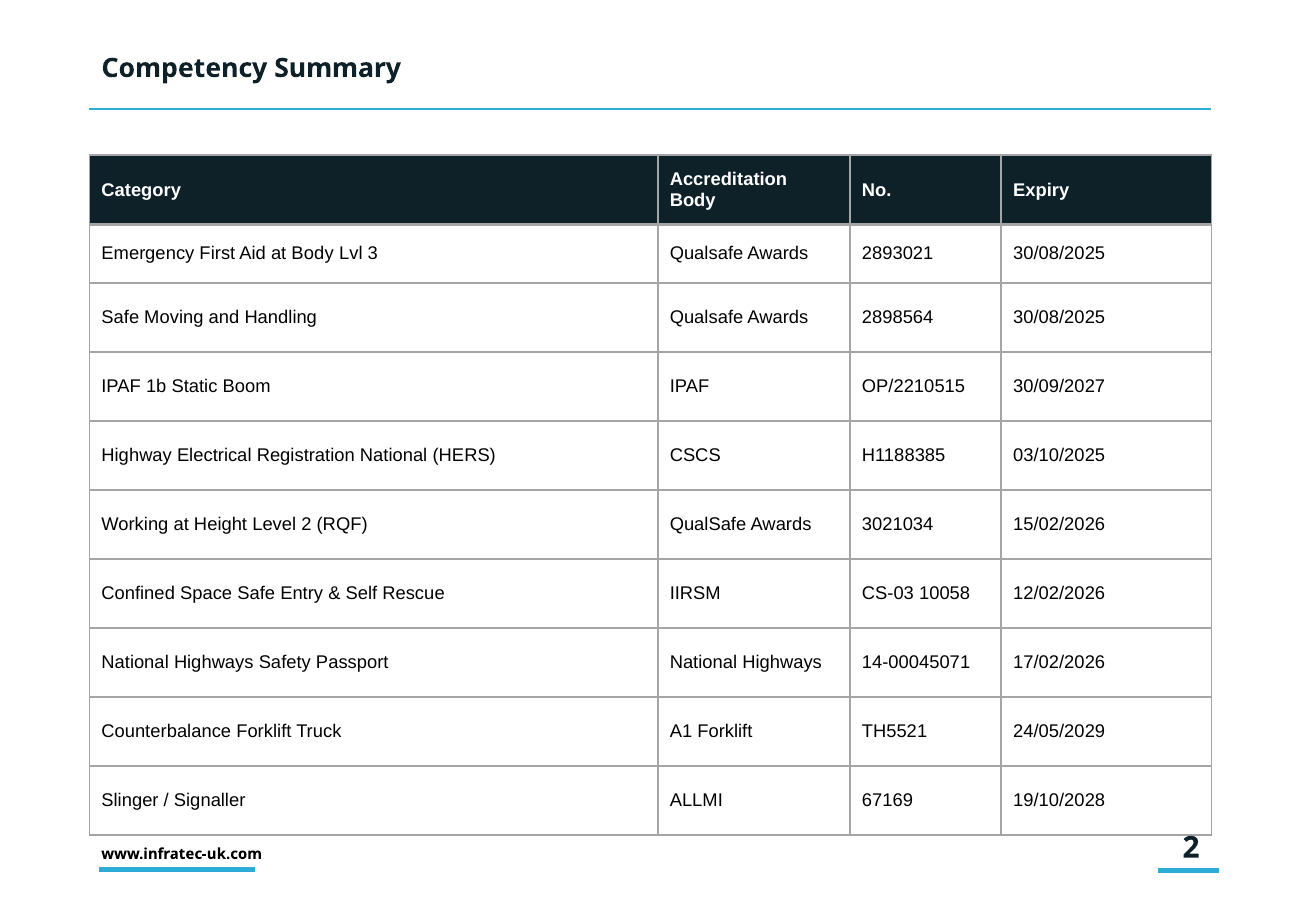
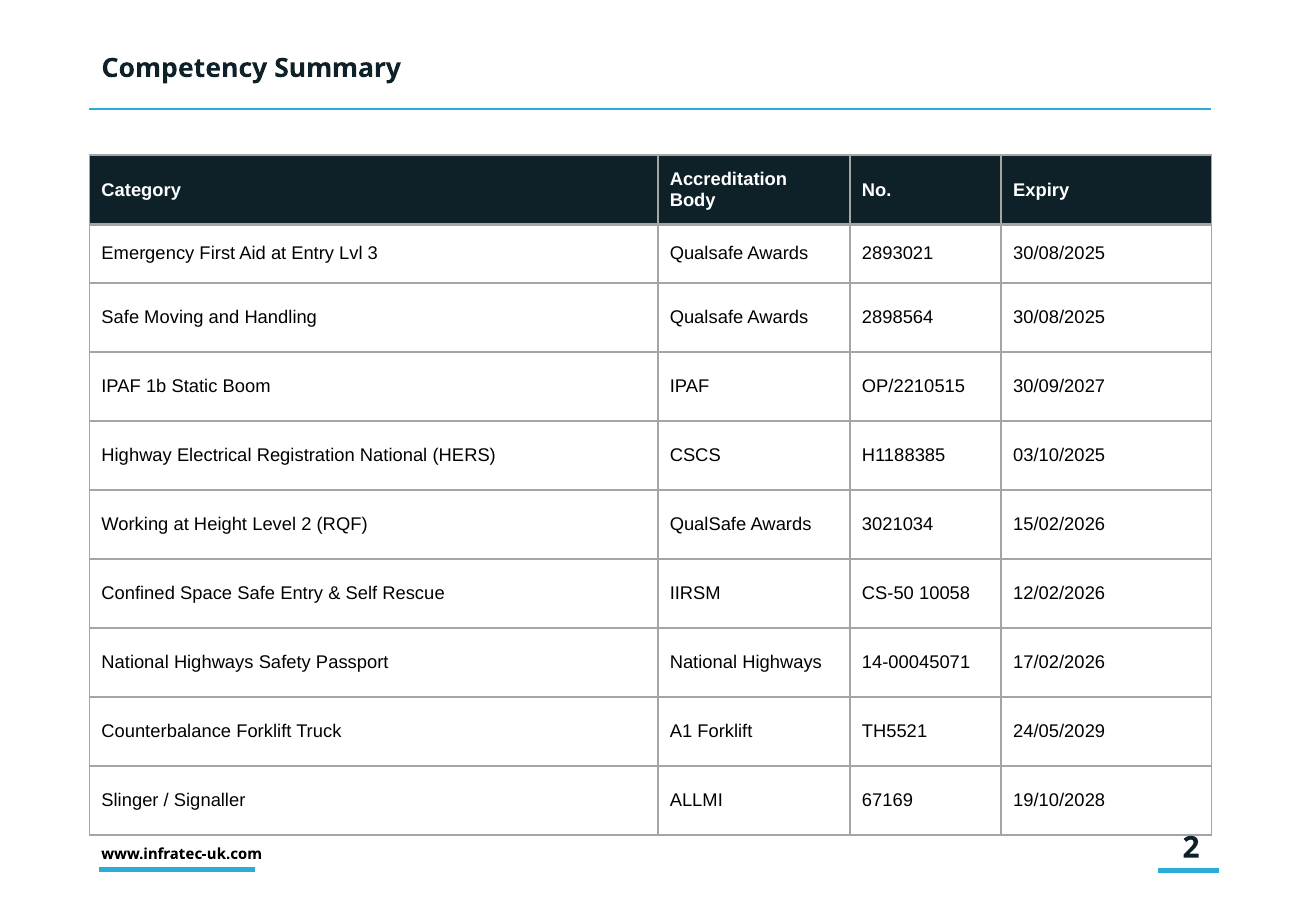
at Body: Body -> Entry (313, 254)
CS-03: CS-03 -> CS-50 (888, 594)
